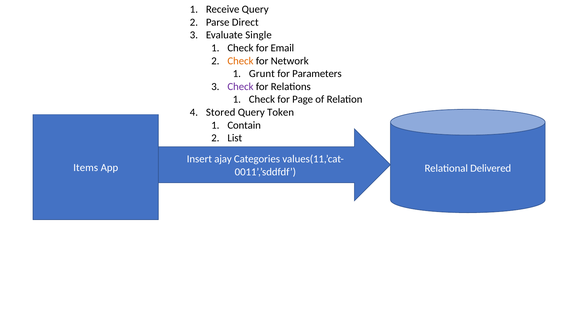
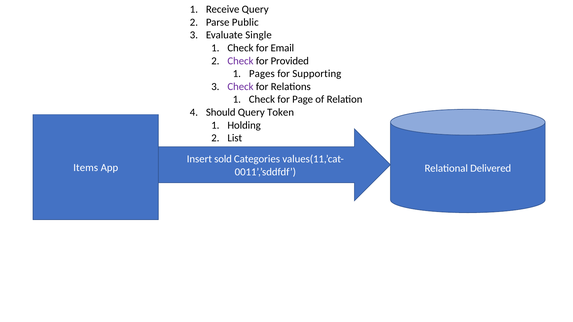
Direct: Direct -> Public (245, 22)
Check colour: orange -> purple (240, 61)
Network: Network -> Provided (290, 61)
Grunt: Grunt -> Pages (262, 74)
Parameters: Parameters -> Supporting (317, 74)
Stored: Stored -> Should (221, 112)
Contain: Contain -> Holding (244, 125)
ajay: ajay -> sold (223, 159)
